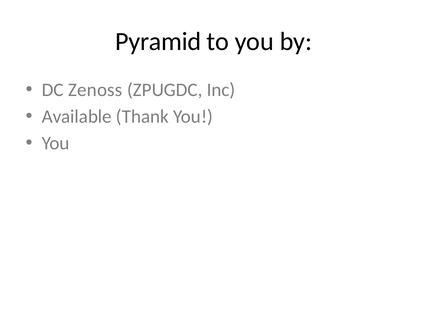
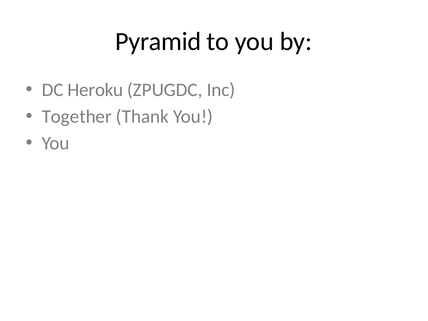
Zenoss: Zenoss -> Heroku (95, 90)
Available: Available -> Together (77, 116)
